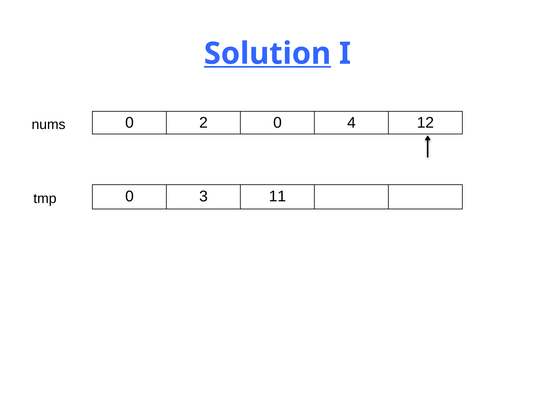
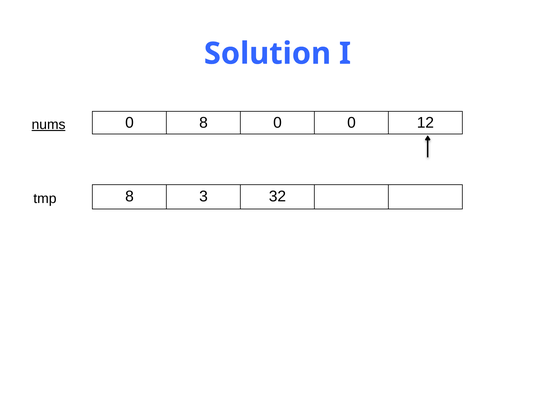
Solution underline: present -> none (267, 53)
0 2: 2 -> 8 (204, 123)
0 4: 4 -> 0 (351, 123)
nums underline: none -> present (49, 124)
tmp 0: 0 -> 8 (130, 196)
11: 11 -> 32 (277, 196)
